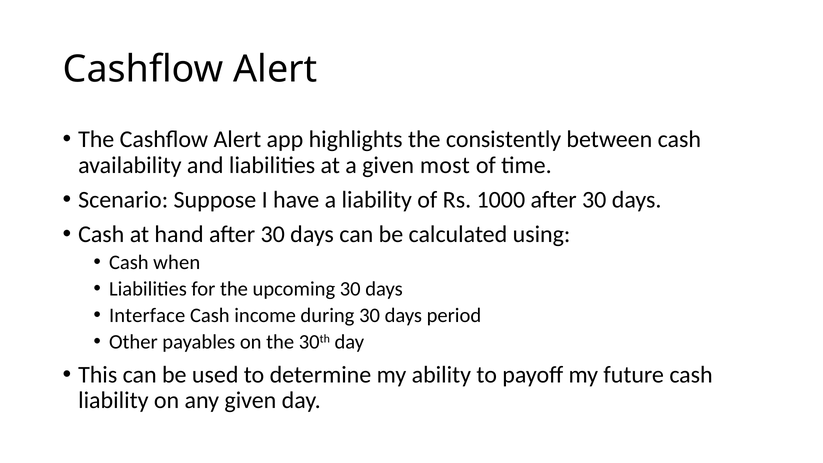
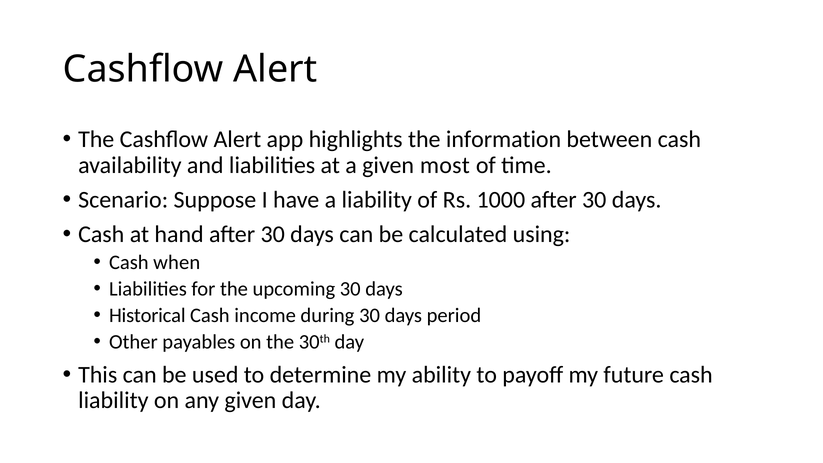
consistently: consistently -> information (504, 139)
Interface: Interface -> Historical (147, 315)
